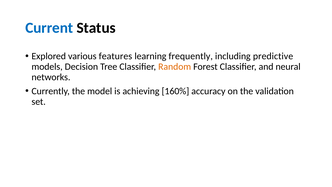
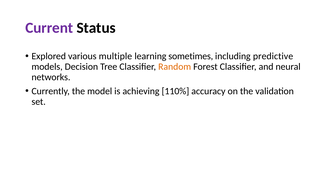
Current colour: blue -> purple (49, 28)
features: features -> multiple (115, 56)
frequently: frequently -> sometimes (191, 56)
160%: 160% -> 110% (175, 91)
